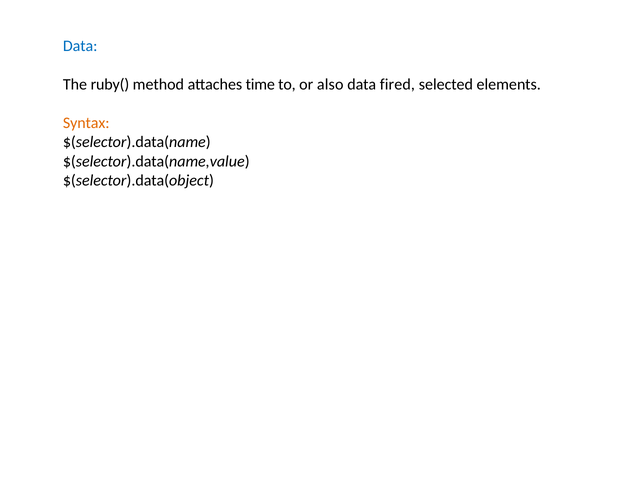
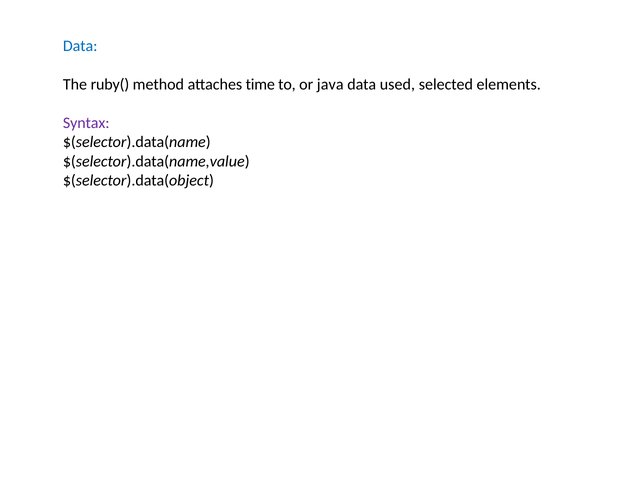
also: also -> java (330, 84)
fired: fired -> used (397, 84)
Syntax colour: orange -> purple (86, 123)
